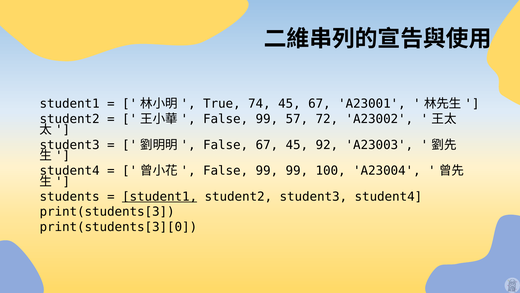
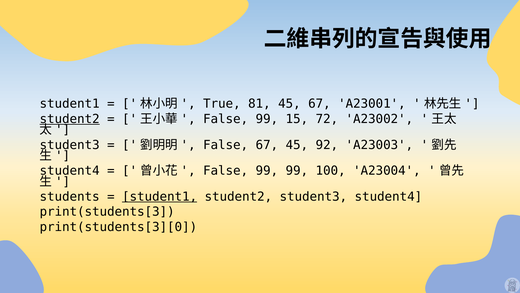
74: 74 -> 81 (259, 104)
student2 underline: none -> present (70, 119)
57: 57 -> 15 (297, 119)
